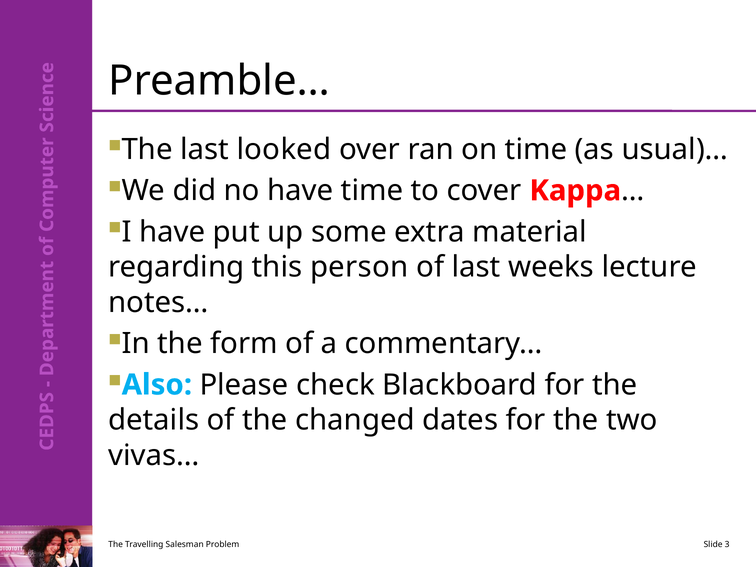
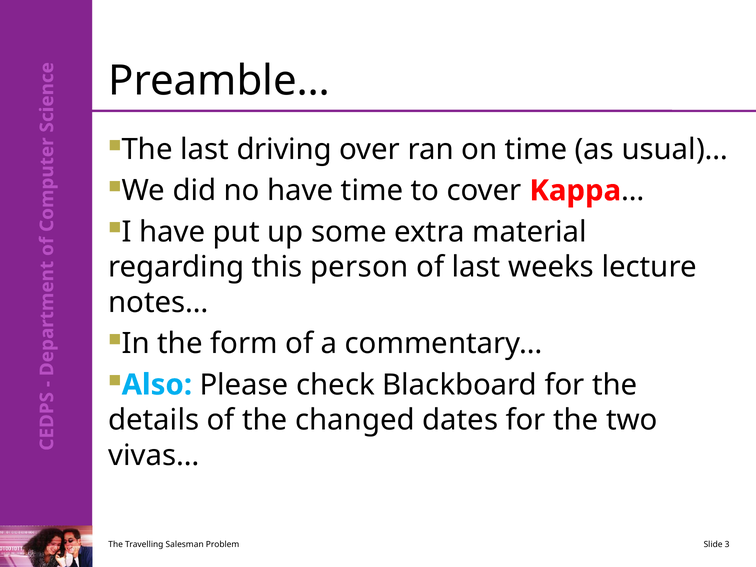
looked: looked -> driving (284, 149)
